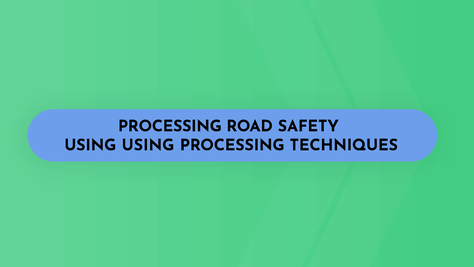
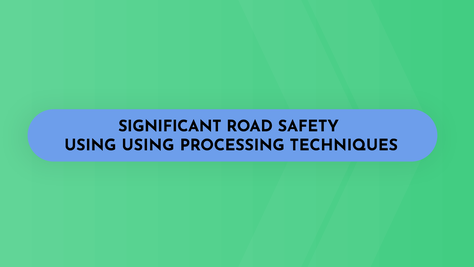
PROCESSING: PROCESSING -> SIGNIFICANT (170, 126)
